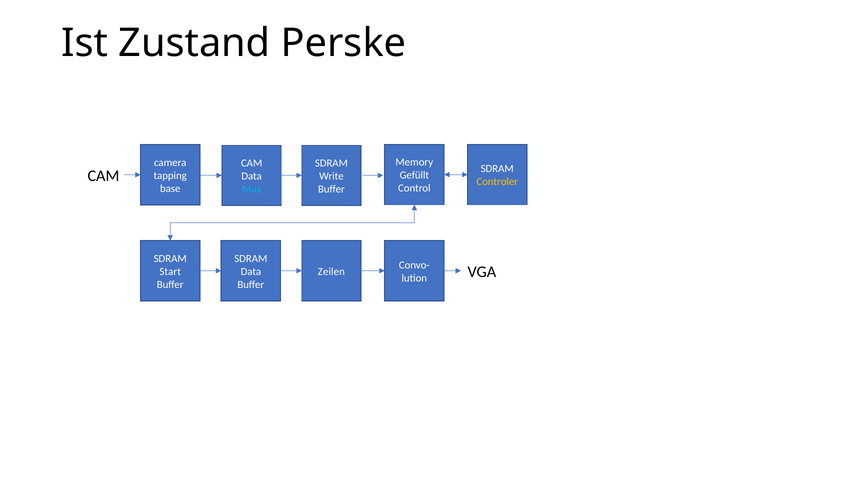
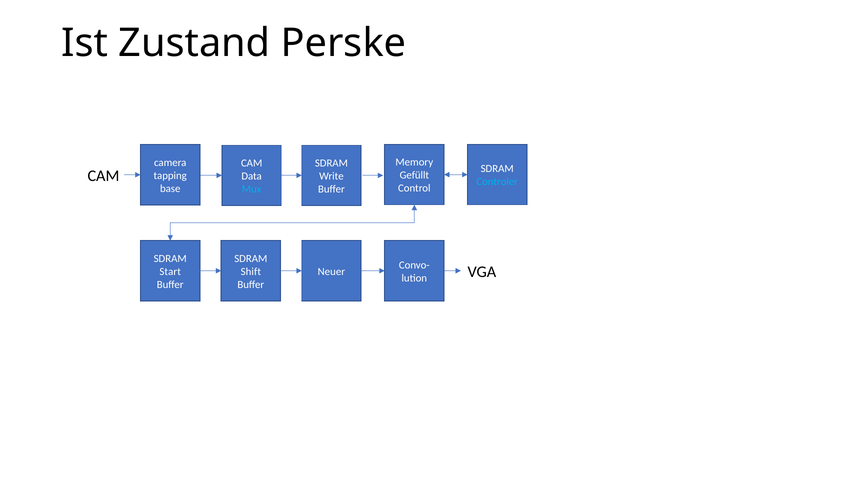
Controler colour: yellow -> light blue (497, 182)
Data: Data -> Shift (251, 272)
Zeilen: Zeilen -> Neuer (331, 272)
